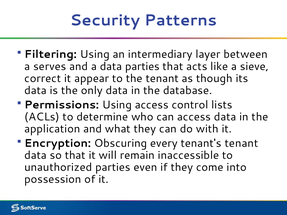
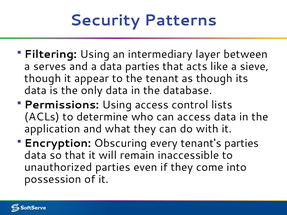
correct: correct -> though (43, 78)
tenant's tenant: tenant -> parties (242, 143)
